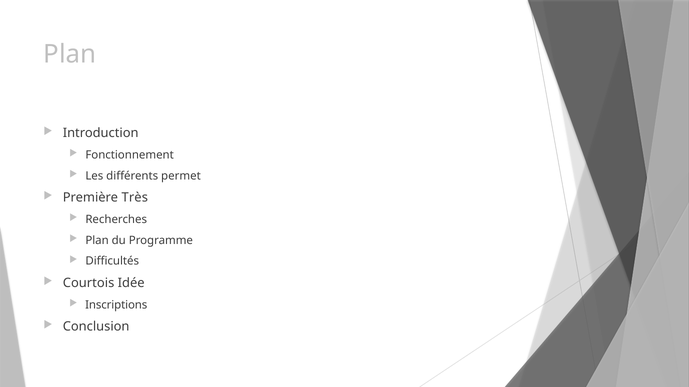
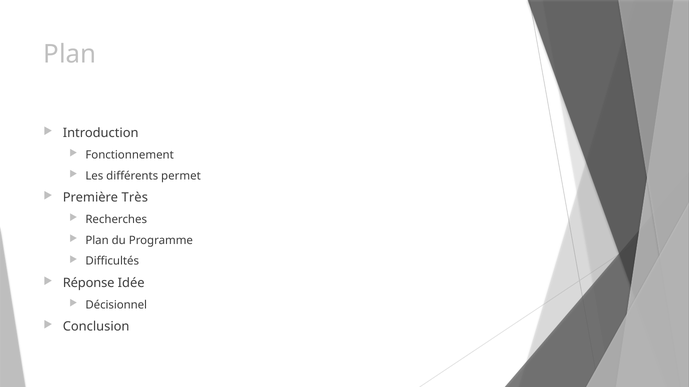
Courtois: Courtois -> Réponse (89, 283)
Inscriptions: Inscriptions -> Décisionnel (116, 305)
